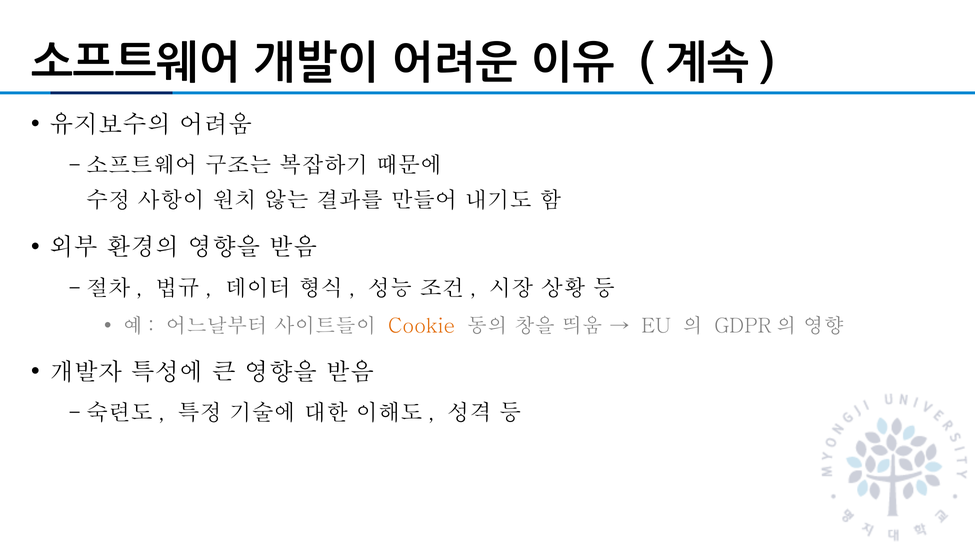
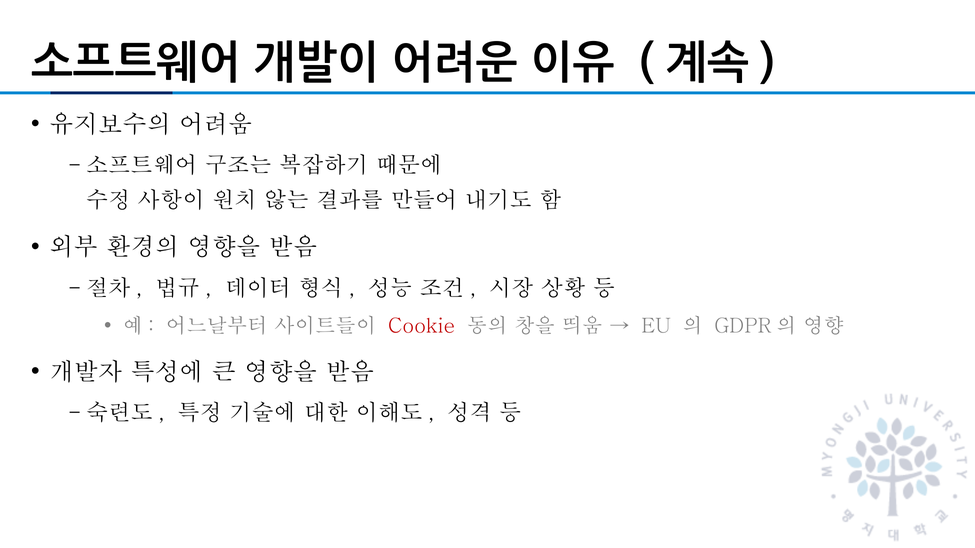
Cookie colour: orange -> red (422, 326)
